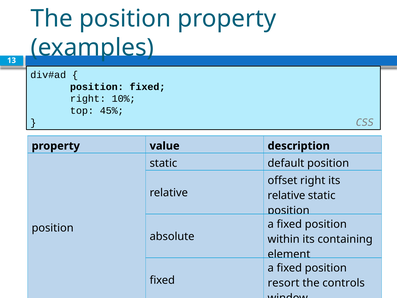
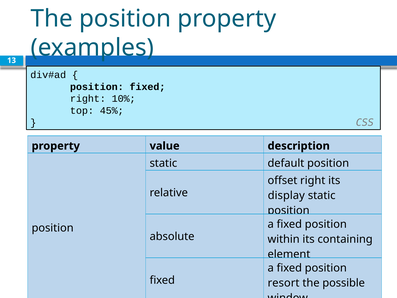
relative: relative -> display (286, 195)
controls: controls -> possible (344, 283)
